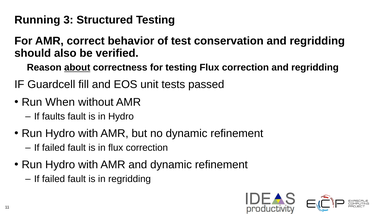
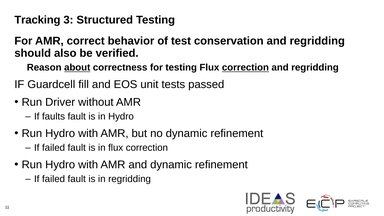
Running: Running -> Tracking (37, 20)
correction underline: none -> present (245, 68)
When: When -> Driver (60, 102)
